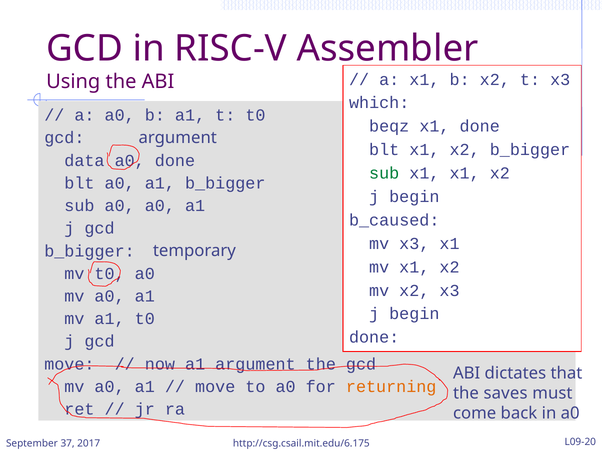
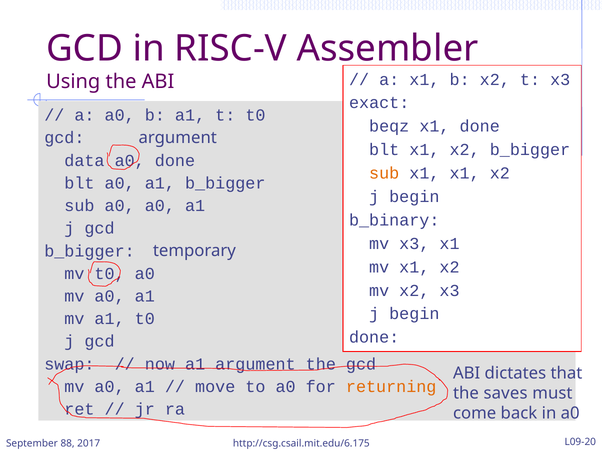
which: which -> exact (379, 103)
sub colour: green -> orange (384, 173)
b_caused: b_caused -> b_binary (394, 220)
move: move -> swap (69, 364)
37: 37 -> 88 (68, 443)
